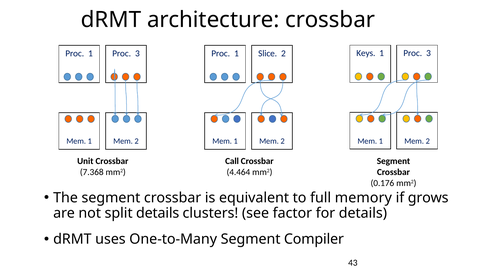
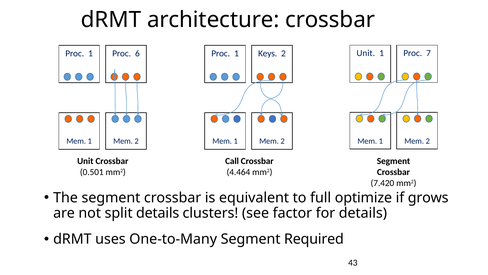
Keys: Keys -> Unit (366, 53)
3: 3 -> 7 (429, 53)
3: 3 -> 6 (137, 53)
Slice: Slice -> Keys (268, 53)
7.368: 7.368 -> 0.501 (92, 172)
0.176: 0.176 -> 7.420 (382, 183)
memory: memory -> optimize (363, 197)
Compiler: Compiler -> Required (314, 239)
